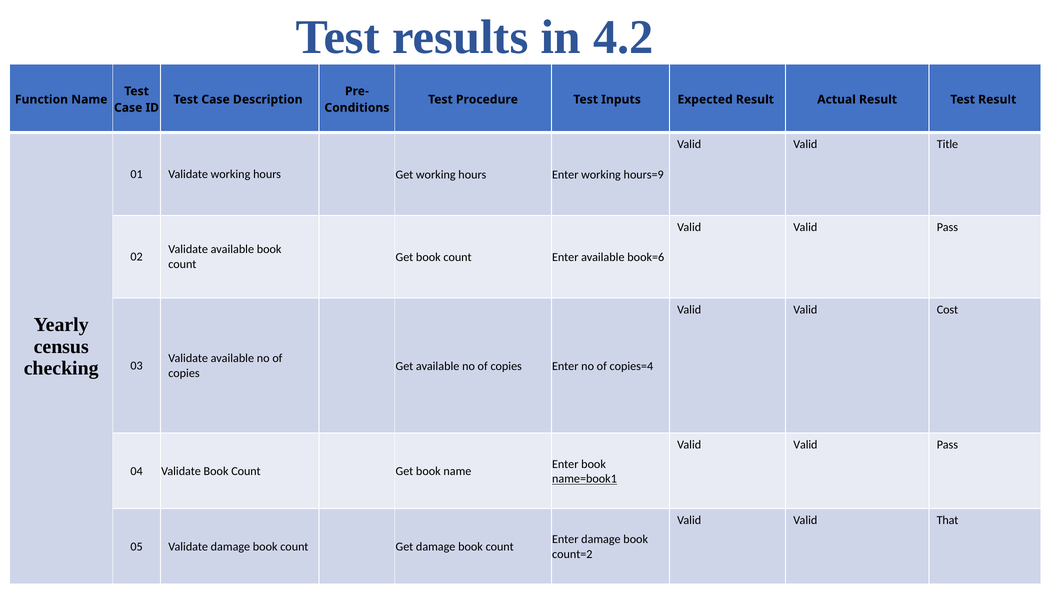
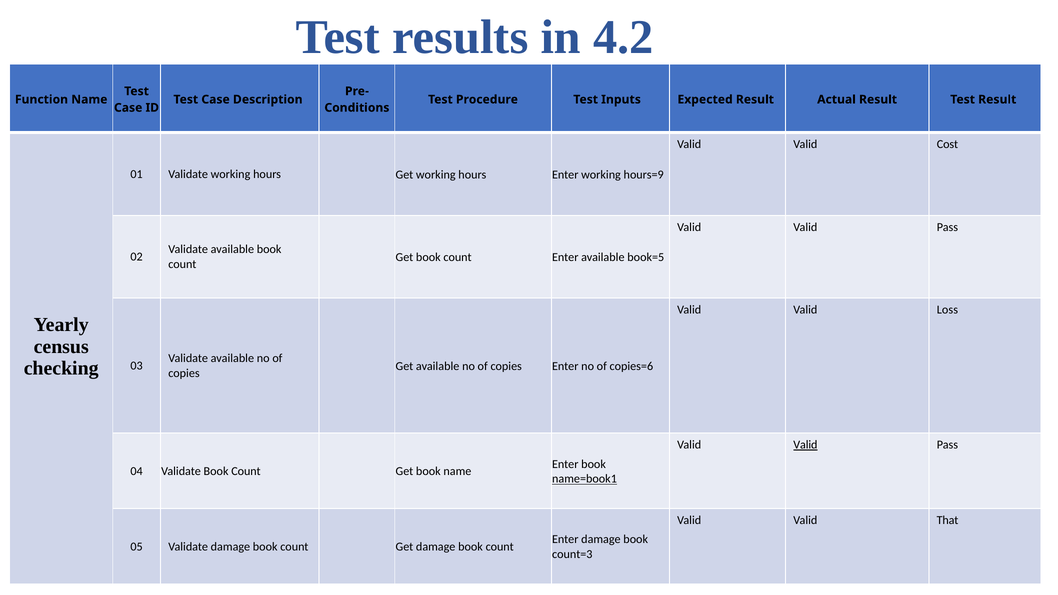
Title: Title -> Cost (947, 144)
book=6: book=6 -> book=5 (646, 257)
Cost: Cost -> Loss (947, 310)
copies=4: copies=4 -> copies=6 (631, 366)
Valid underline: none -> present (805, 445)
count=2: count=2 -> count=3 (572, 555)
